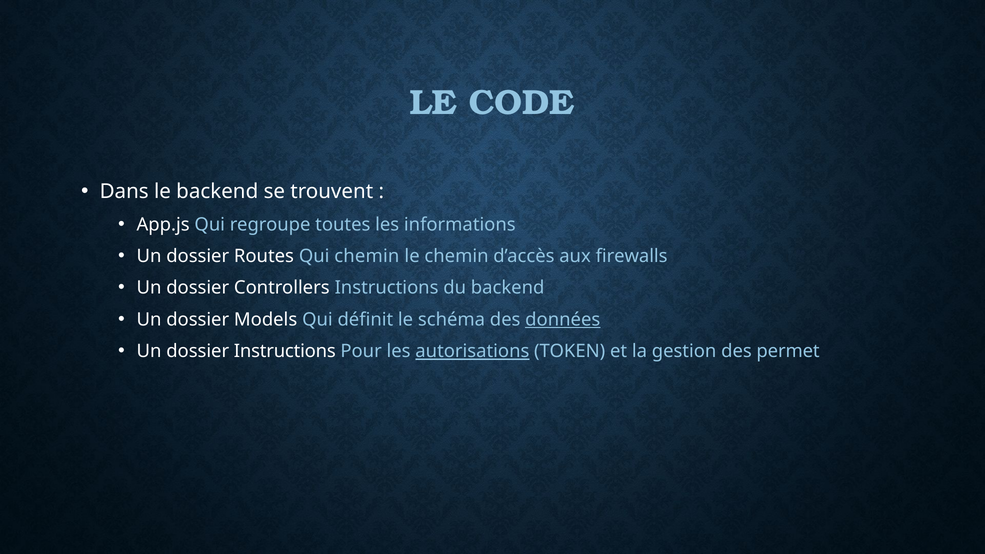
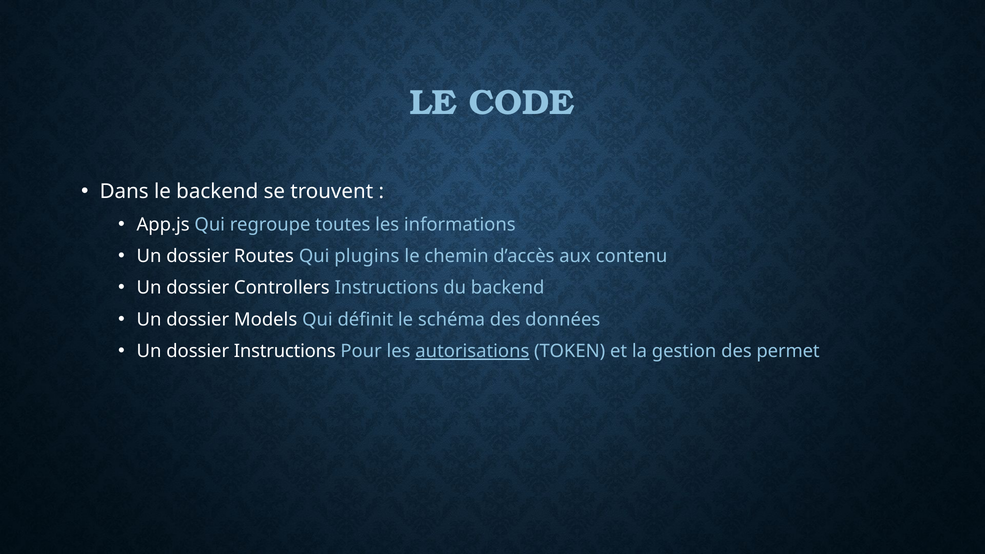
Qui chemin: chemin -> plugins (367, 256)
firewalls: firewalls -> contenu (632, 256)
données underline: present -> none (563, 320)
